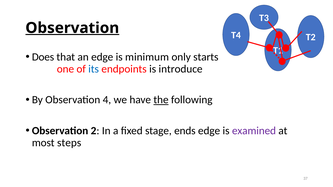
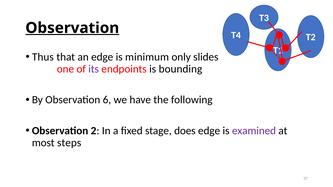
Does: Does -> Thus (43, 57)
starts: starts -> slides (206, 57)
its colour: blue -> purple (94, 69)
introduce: introduce -> bounding (181, 69)
4: 4 -> 6 (107, 100)
the underline: present -> none (161, 100)
ends: ends -> does (185, 131)
